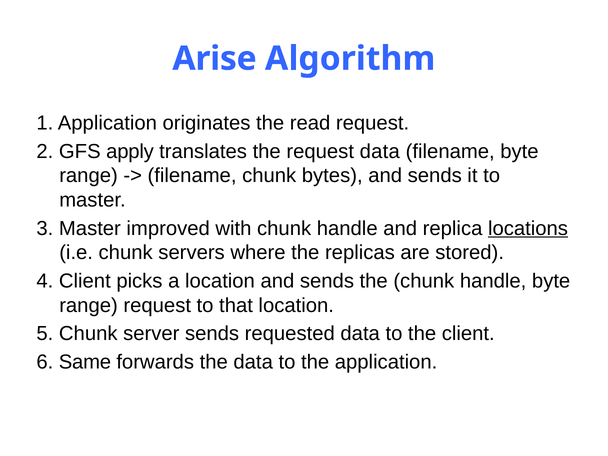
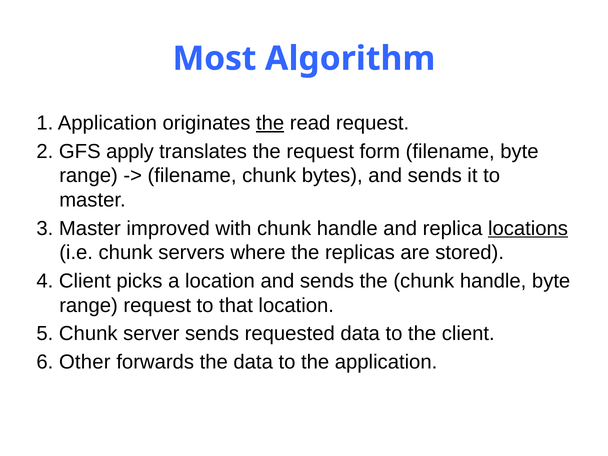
Arise: Arise -> Most (214, 59)
the underline: none -> present (270, 123)
request data: data -> form (380, 151)
Same: Same -> Other (85, 362)
